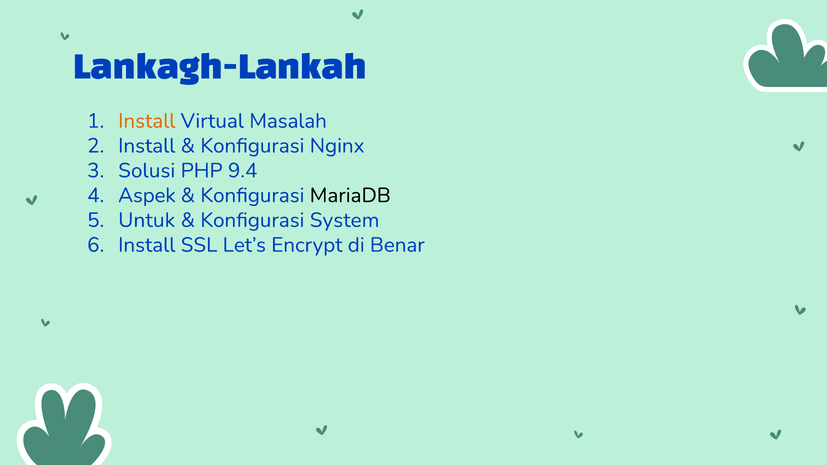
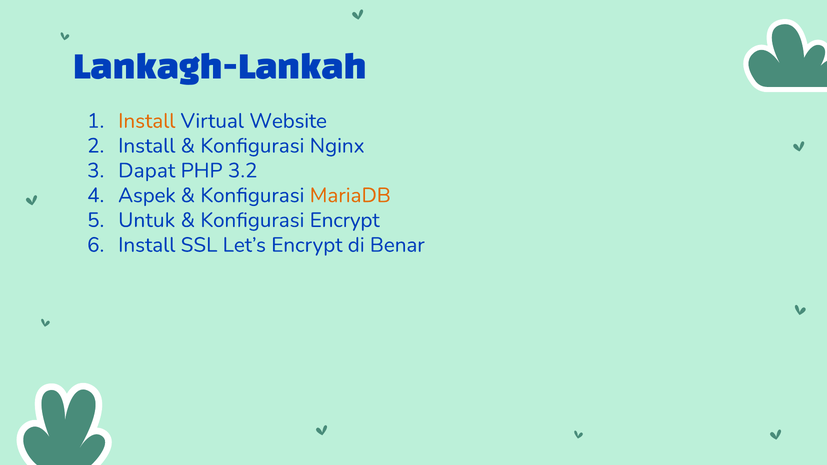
Masalah: Masalah -> Website (288, 121)
Solusi: Solusi -> Dapat (147, 171)
9.4: 9.4 -> 3.2 (243, 171)
MariaDB colour: black -> orange (350, 195)
Konfigurasi System: System -> Encrypt (345, 220)
